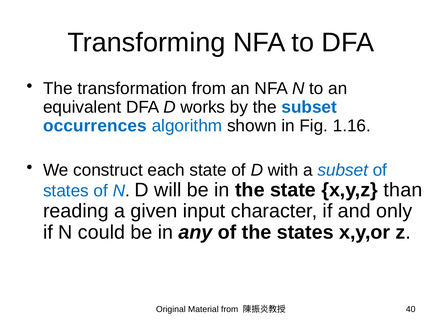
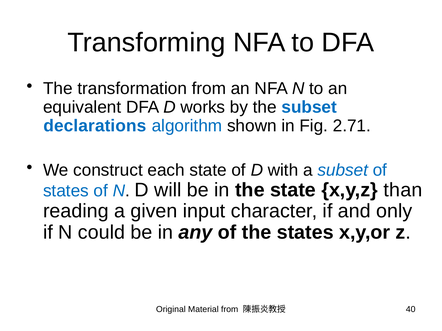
occurrences: occurrences -> declarations (95, 126)
1.16: 1.16 -> 2.71 (352, 126)
